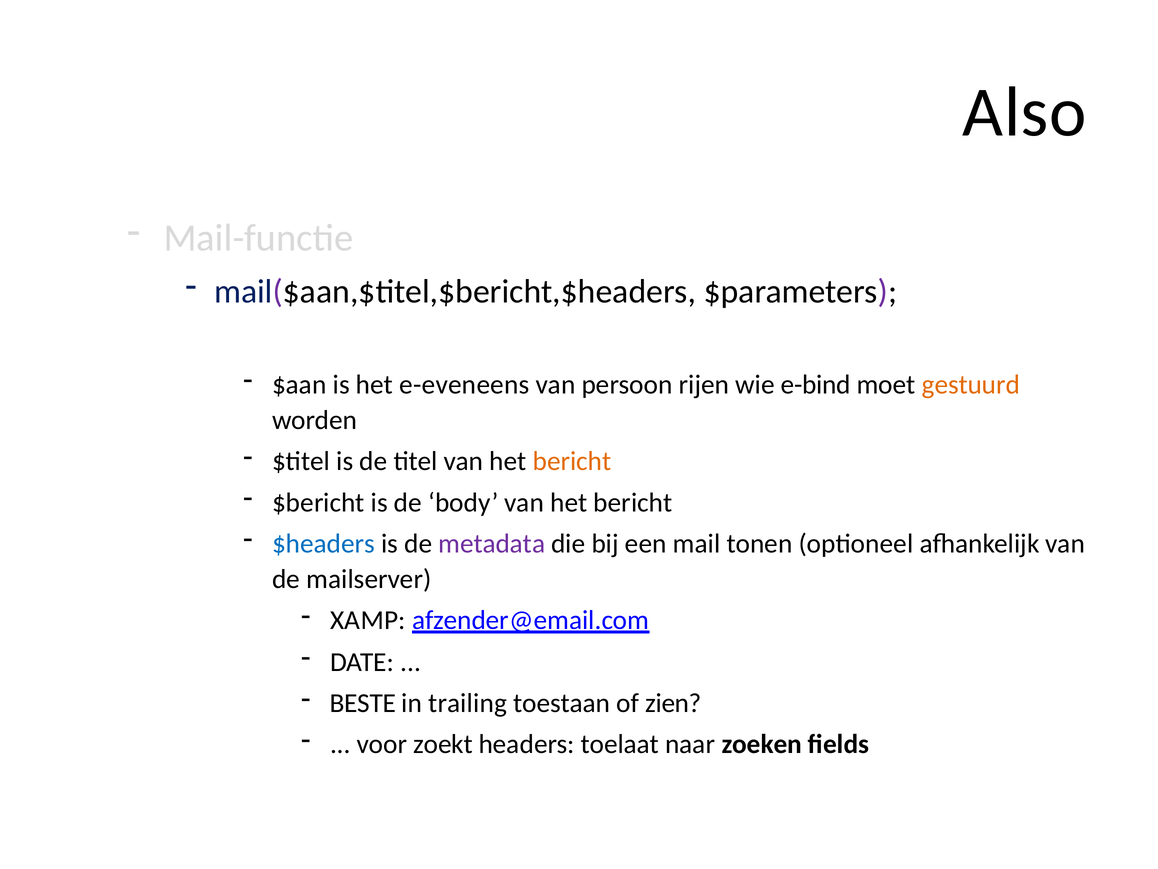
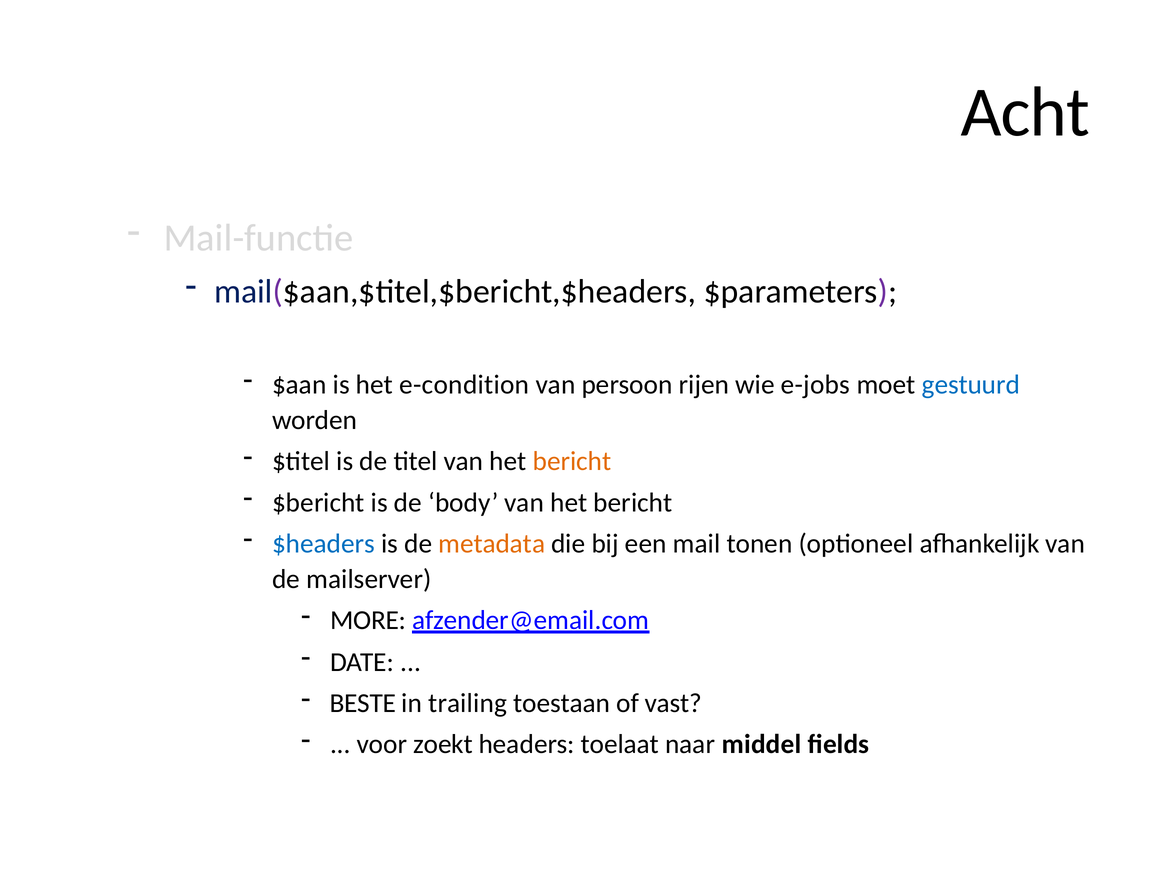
Also: Also -> Acht (1025, 112)
e-eveneens: e-eveneens -> e-condition (464, 384)
e-bind: e-bind -> e-jobs (816, 384)
gestuurd colour: orange -> blue (971, 384)
metadata colour: purple -> orange (492, 543)
XAMP: XAMP -> MORE (368, 620)
zien: zien -> vast (673, 703)
zoeken: zoeken -> middel (762, 744)
